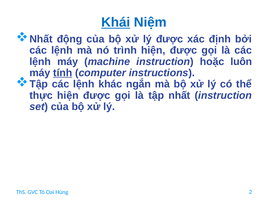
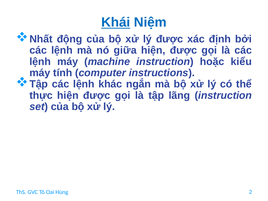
trình: trình -> giữa (125, 50)
luôn: luôn -> kiểu (241, 62)
tính underline: present -> none (63, 73)
tập nhất: nhất -> lãng (179, 95)
